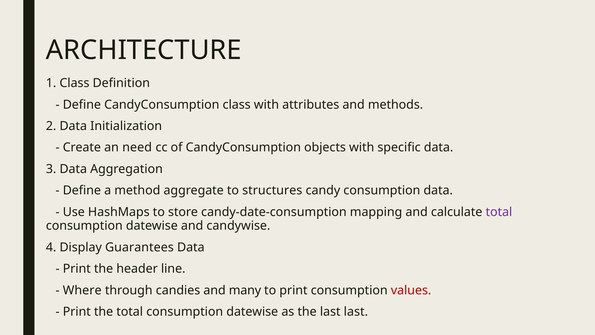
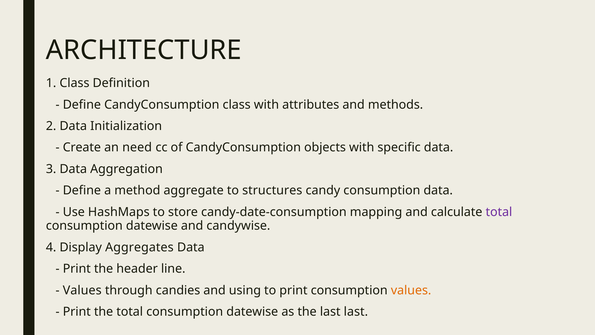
Guarantees: Guarantees -> Aggregates (139, 247)
Where: Where -> Values (82, 290)
many: many -> using (245, 290)
values colour: red -> orange (411, 290)
